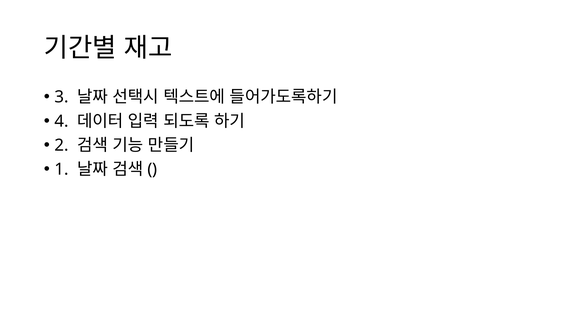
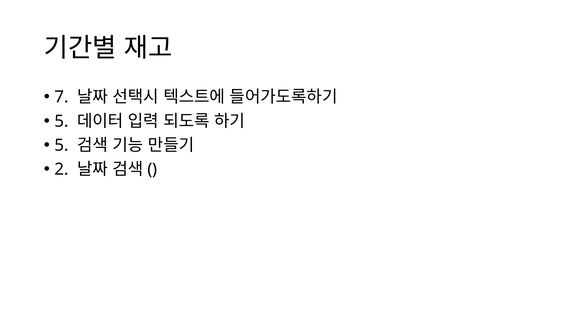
3: 3 -> 7 (62, 97)
4: 4 -> 5 (62, 121)
2: 2 -> 5 (62, 145)
1: 1 -> 2 (62, 170)
